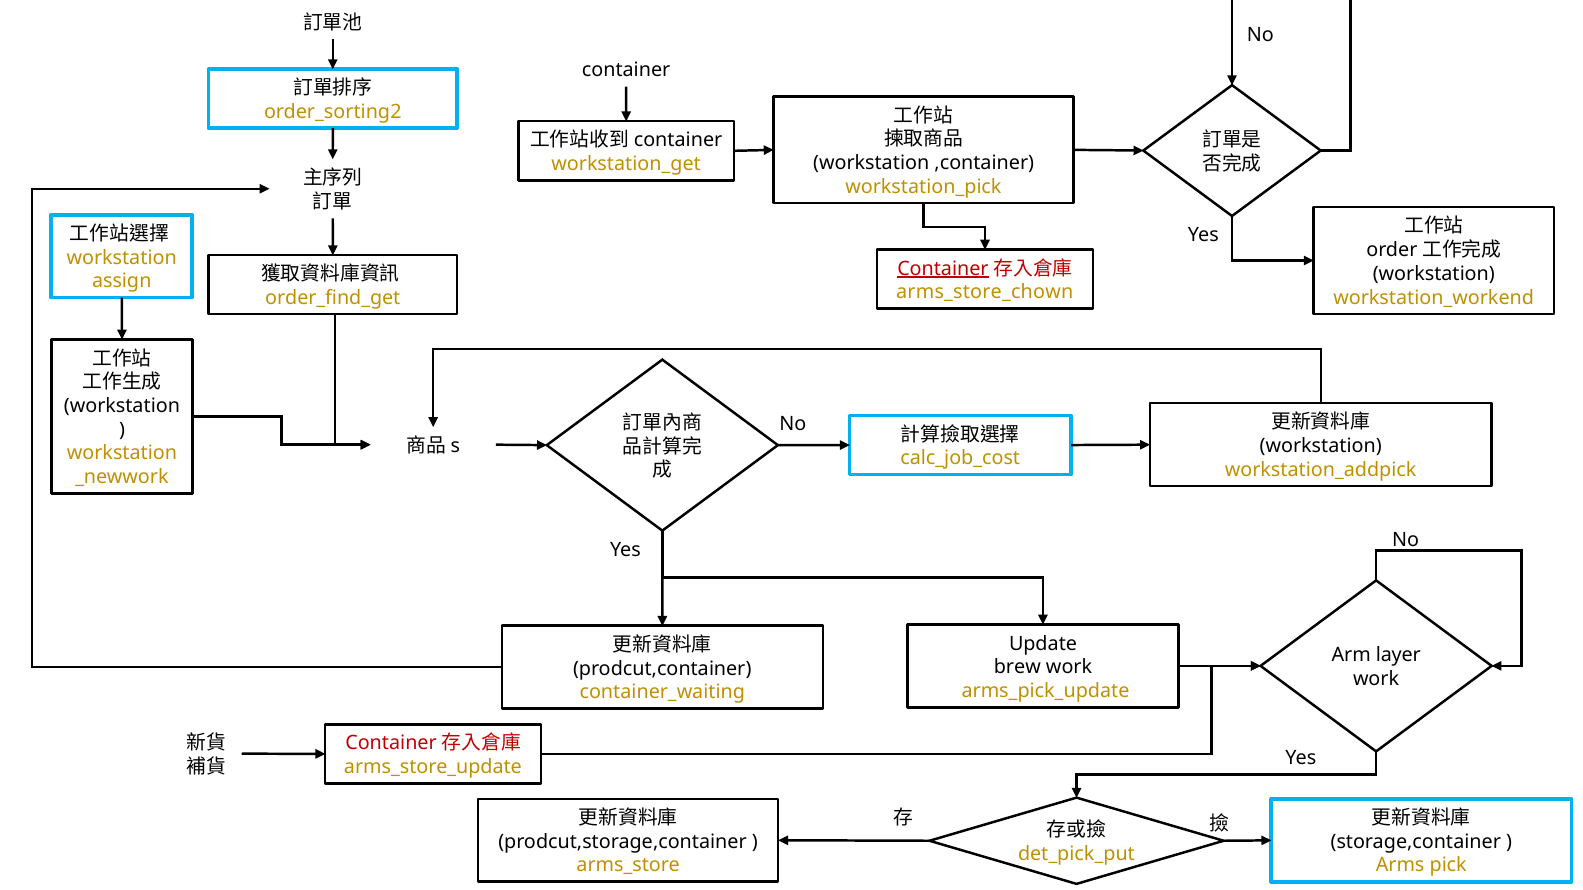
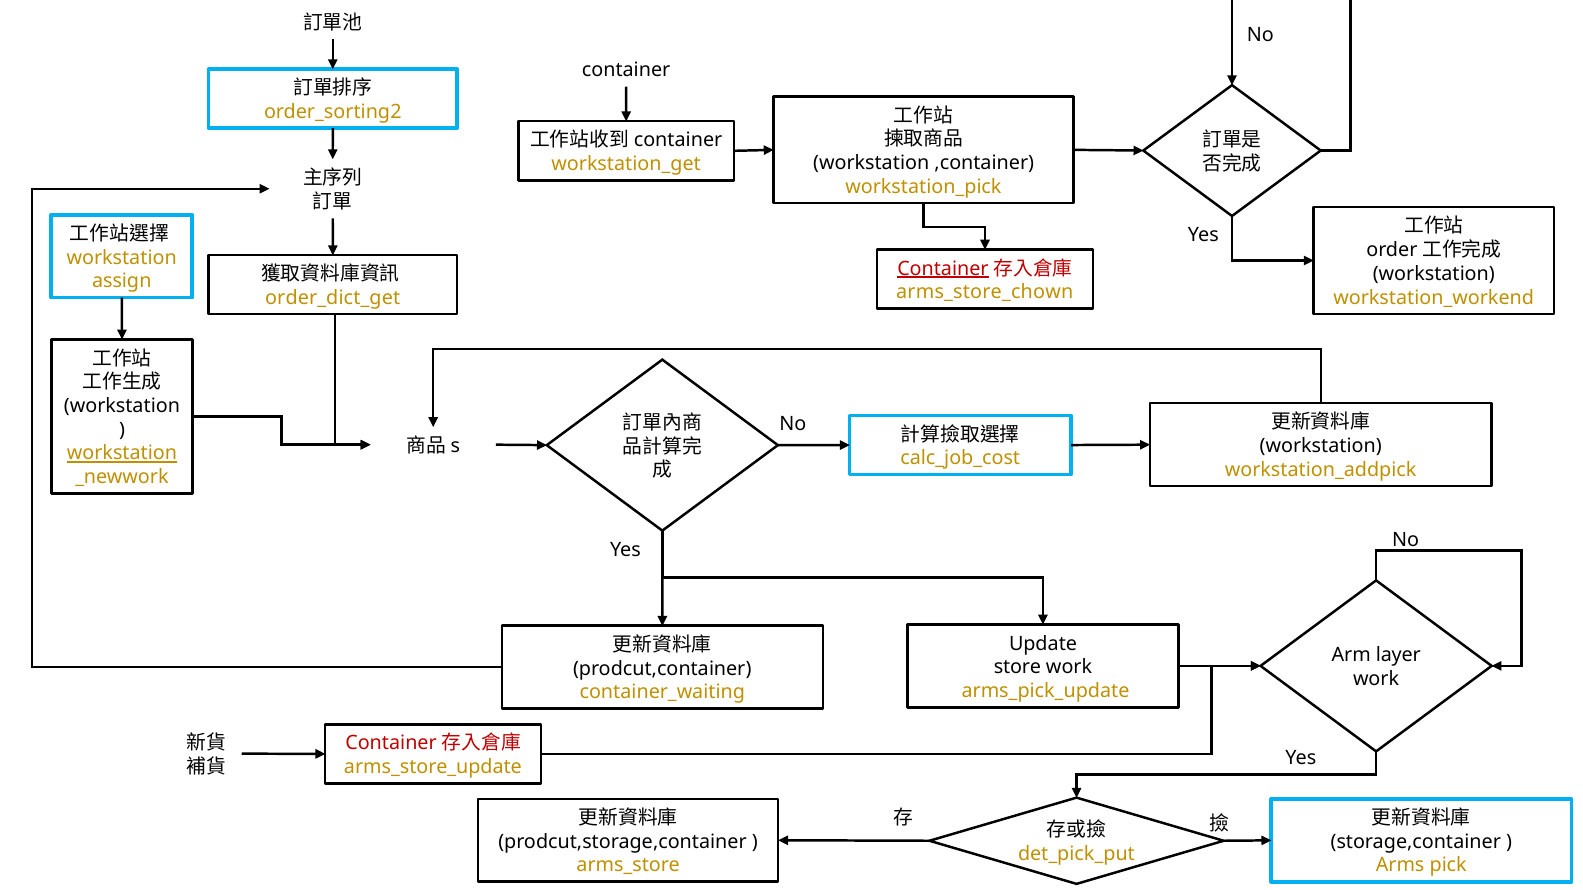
order_find_get: order_find_get -> order_dict_get (333, 298)
workstation underline: none -> present (122, 454)
brew: brew -> store (1017, 668)
